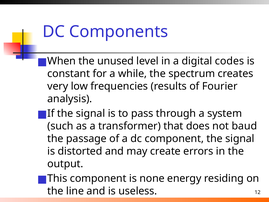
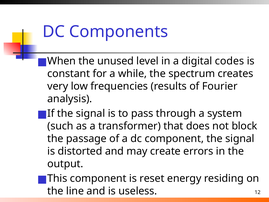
baud: baud -> block (244, 126)
none: none -> reset (152, 178)
